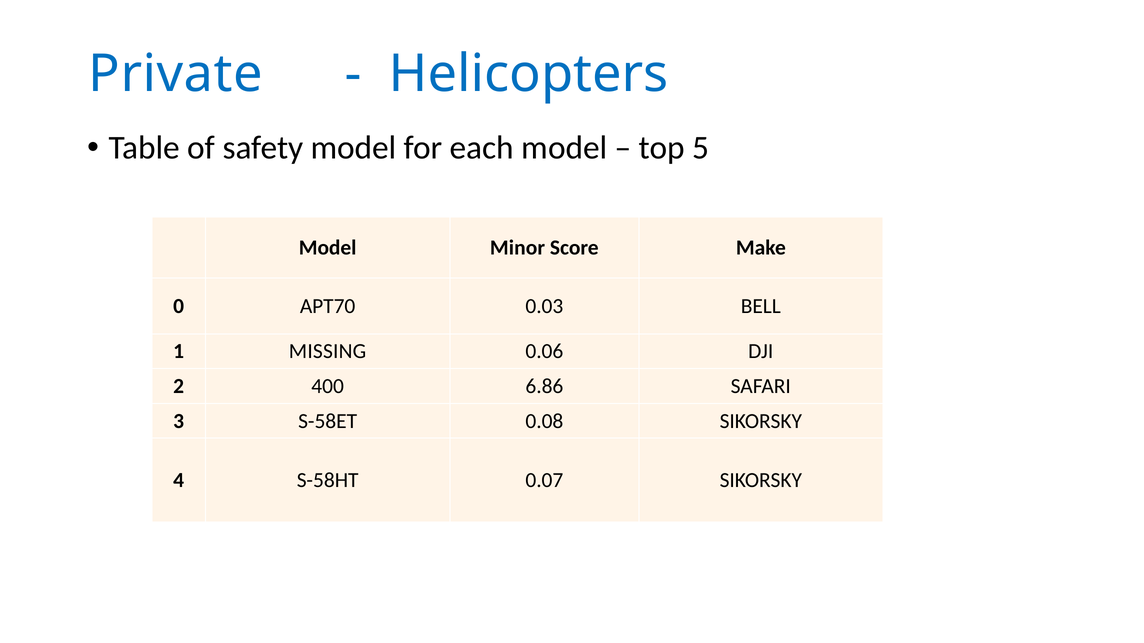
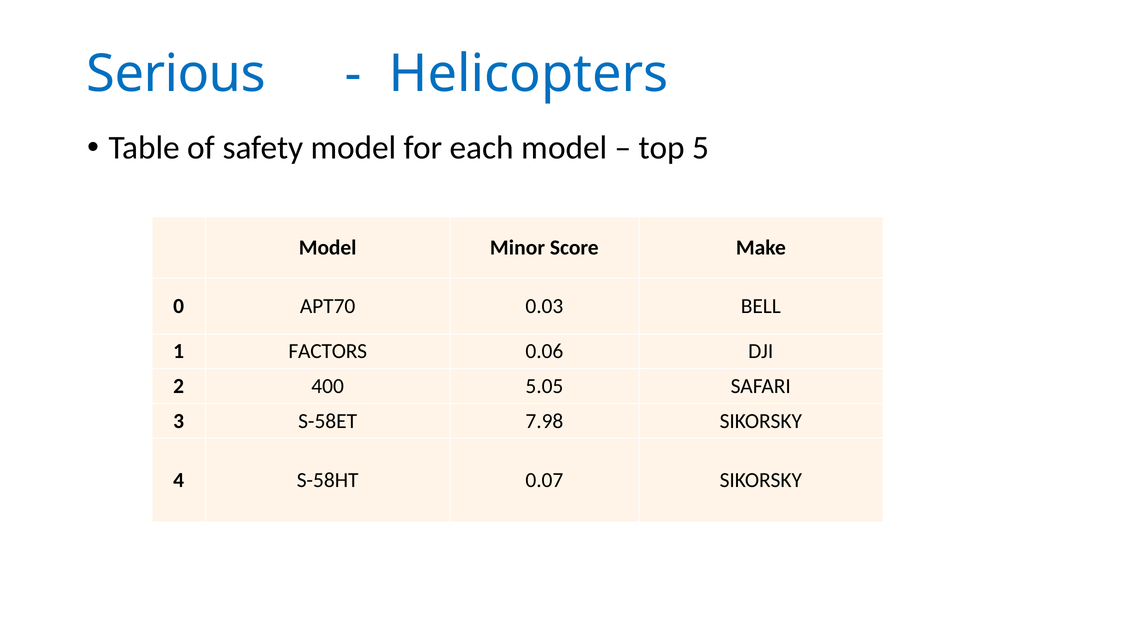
Private: Private -> Serious (176, 74)
MISSING: MISSING -> FACTORS (328, 352)
6.86: 6.86 -> 5.05 (544, 386)
0.08: 0.08 -> 7.98 (544, 421)
